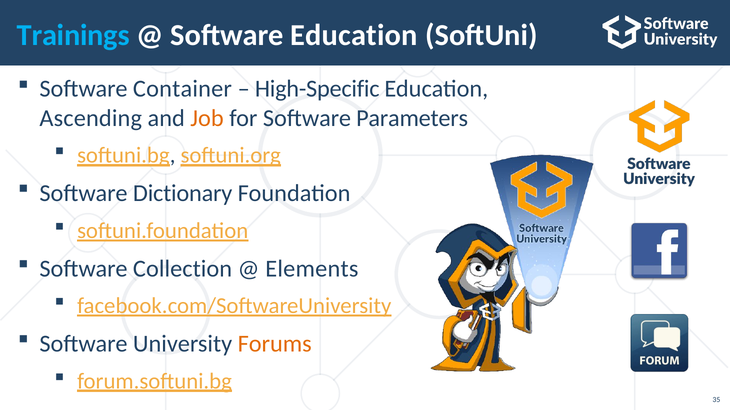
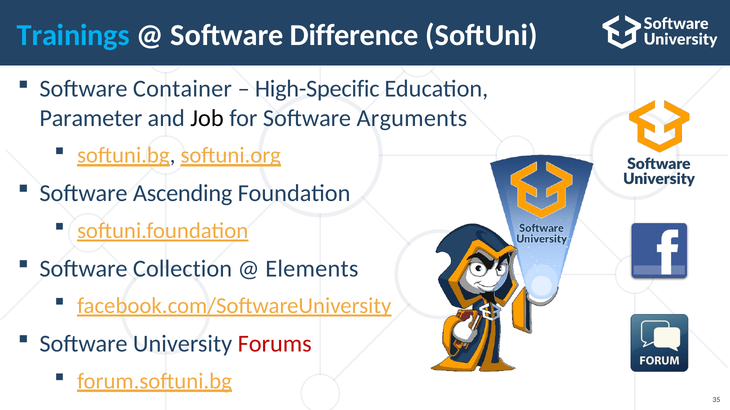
Software Education: Education -> Difference (354, 35)
Ascending: Ascending -> Parameter (91, 118)
Job colour: orange -> black (207, 118)
Parameters: Parameters -> Arguments (412, 118)
Dictionary: Dictionary -> Ascending (183, 194)
Forums colour: orange -> red (275, 344)
